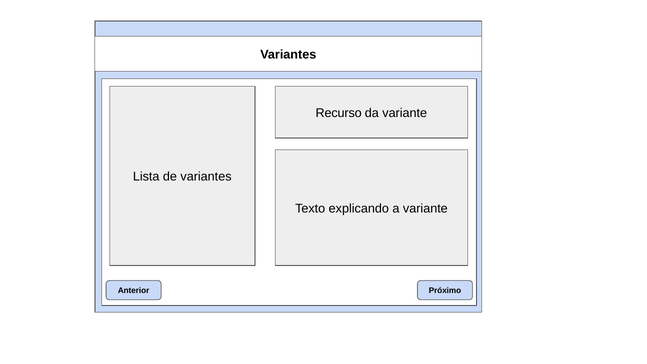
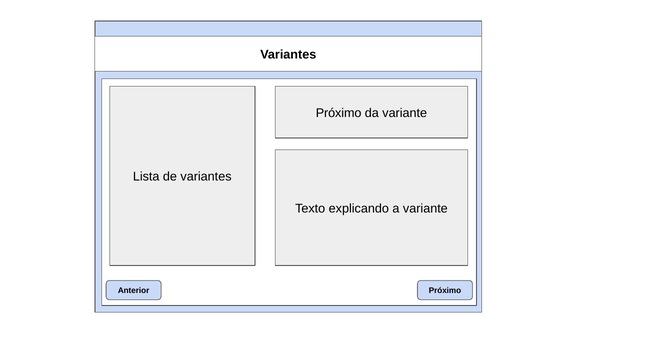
Recurso: Recurso -> Próximo (339, 113)
